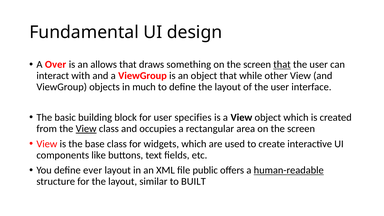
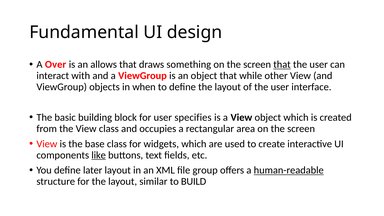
much: much -> when (144, 87)
View underline: present -> none (86, 129)
like underline: none -> present (99, 155)
ever: ever -> later (93, 170)
public: public -> group (205, 170)
BUILT: BUILT -> BUILD (194, 182)
